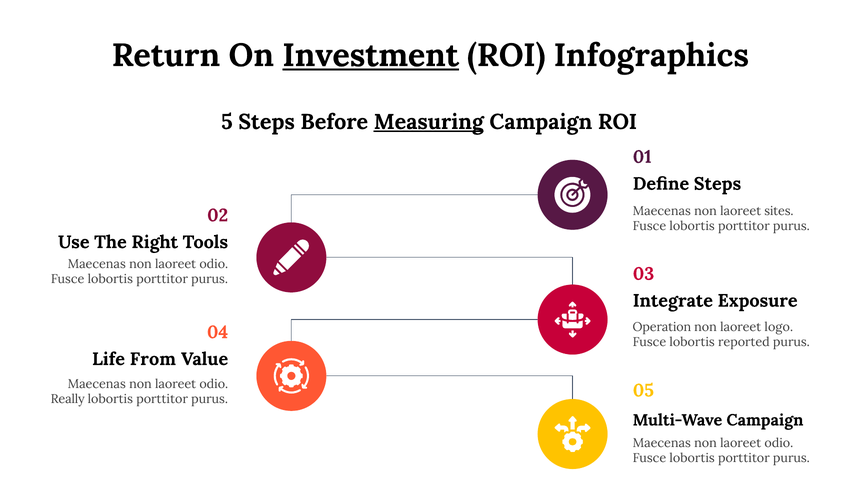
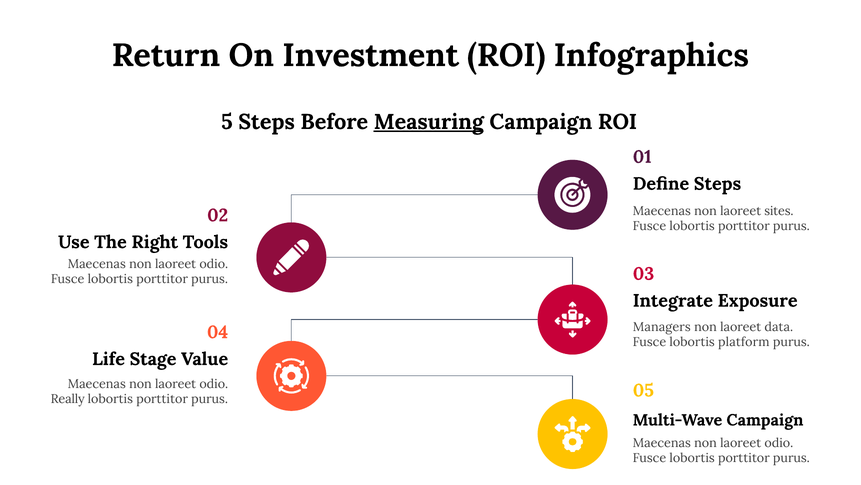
Investment underline: present -> none (371, 55)
Operation: Operation -> Managers (662, 327)
logo: logo -> data (779, 327)
reported: reported -> platform (744, 342)
From: From -> Stage (153, 359)
